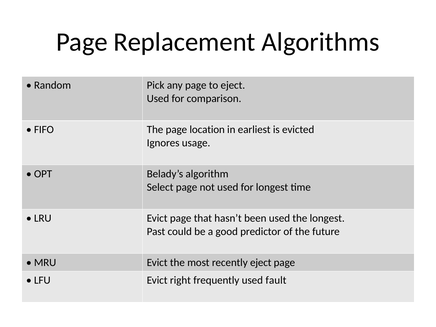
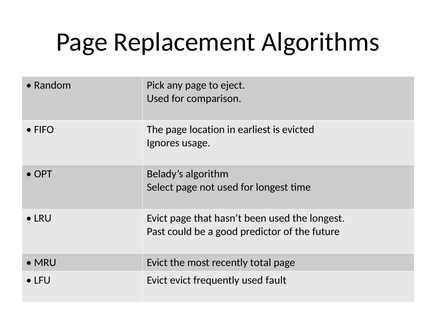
recently eject: eject -> total (261, 262)
Evict right: right -> evict (180, 280)
